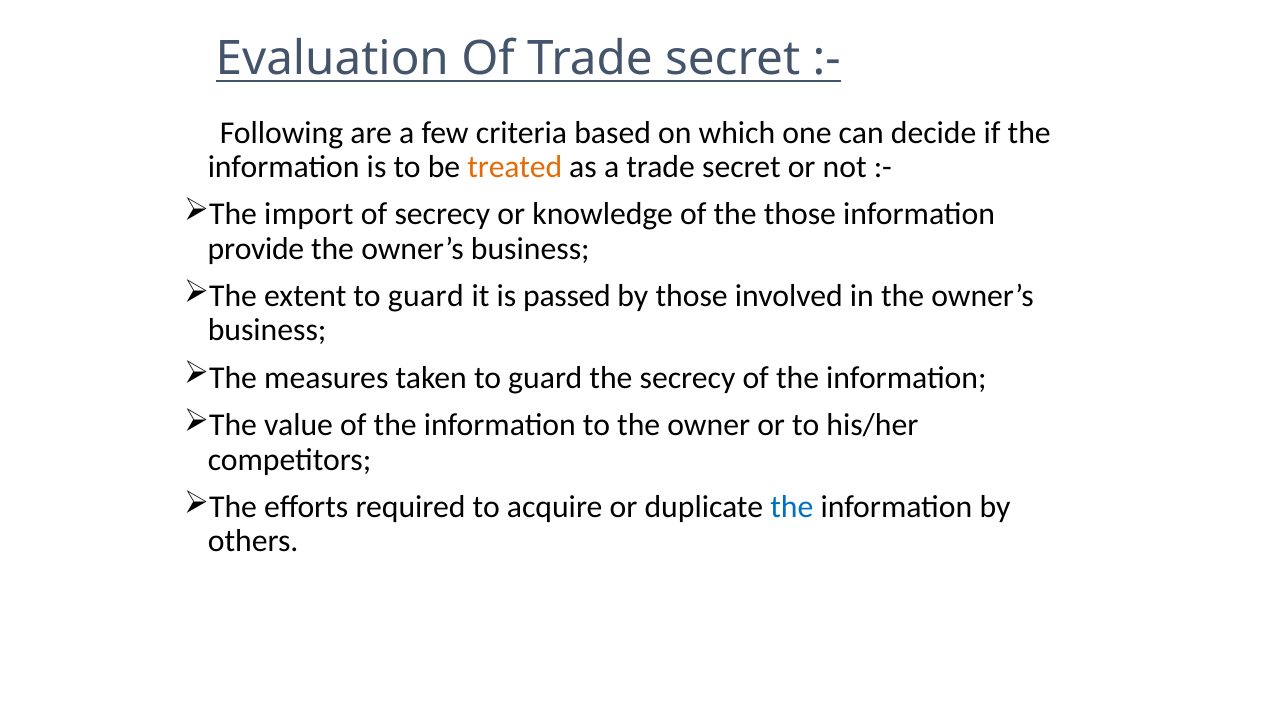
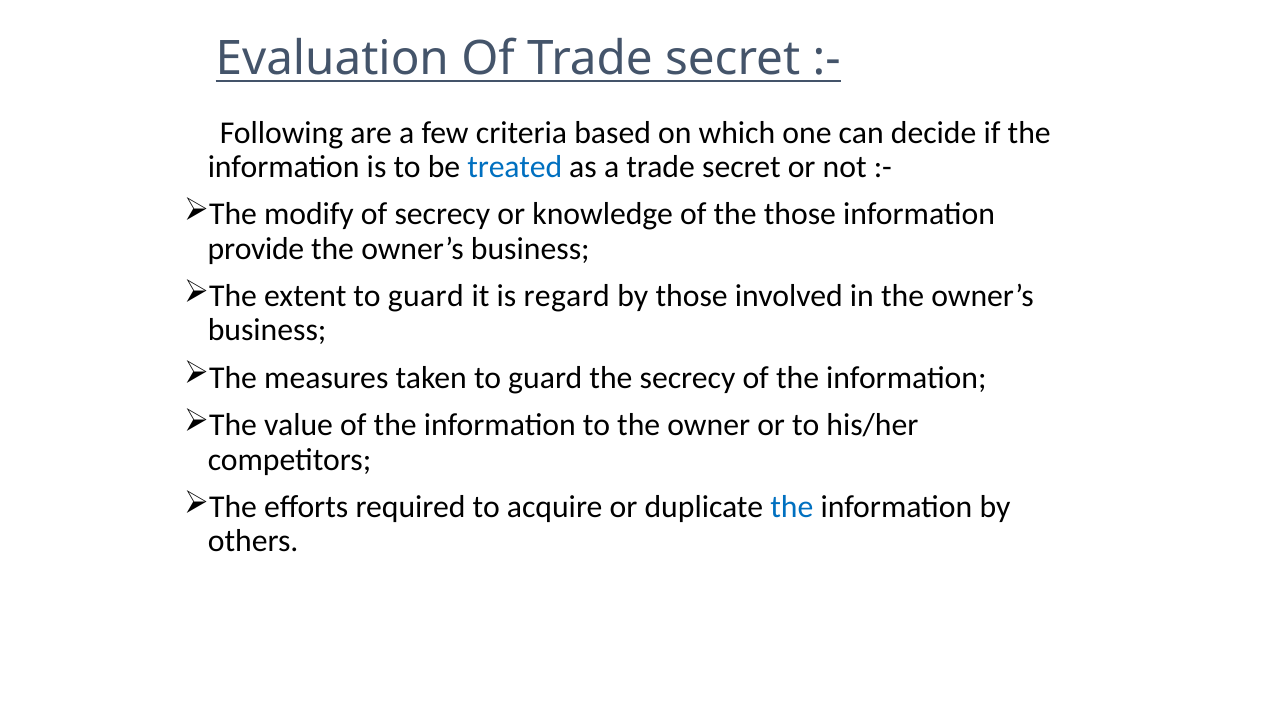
treated colour: orange -> blue (515, 167)
import: import -> modify (309, 214)
passed: passed -> regard (567, 296)
